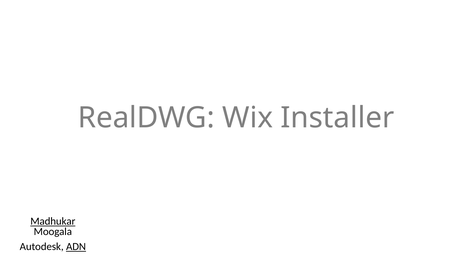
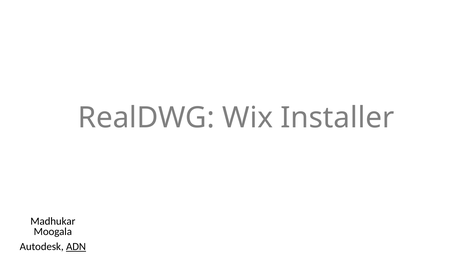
Madhukar underline: present -> none (53, 222)
